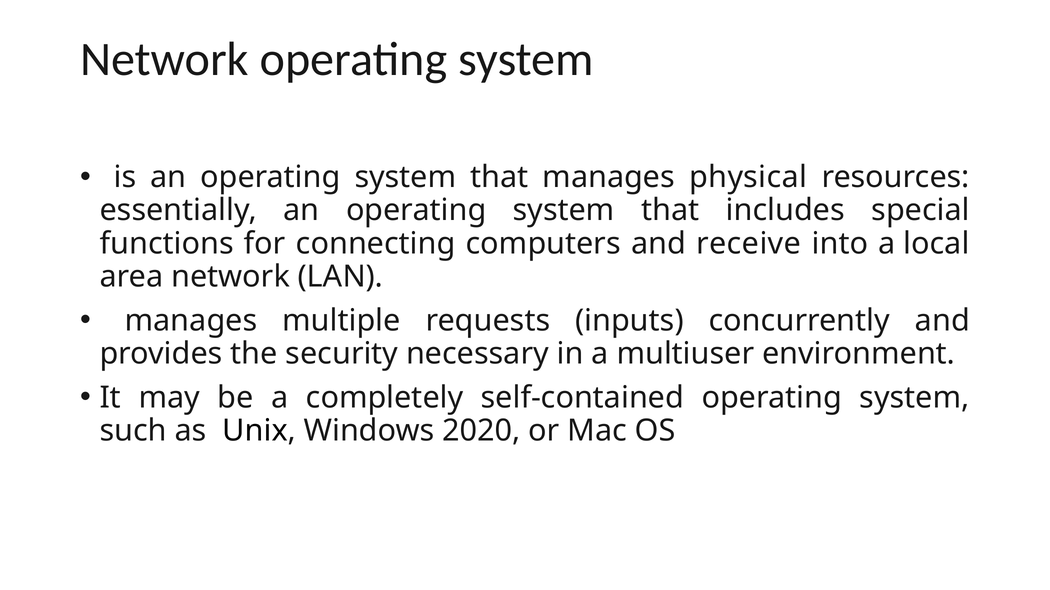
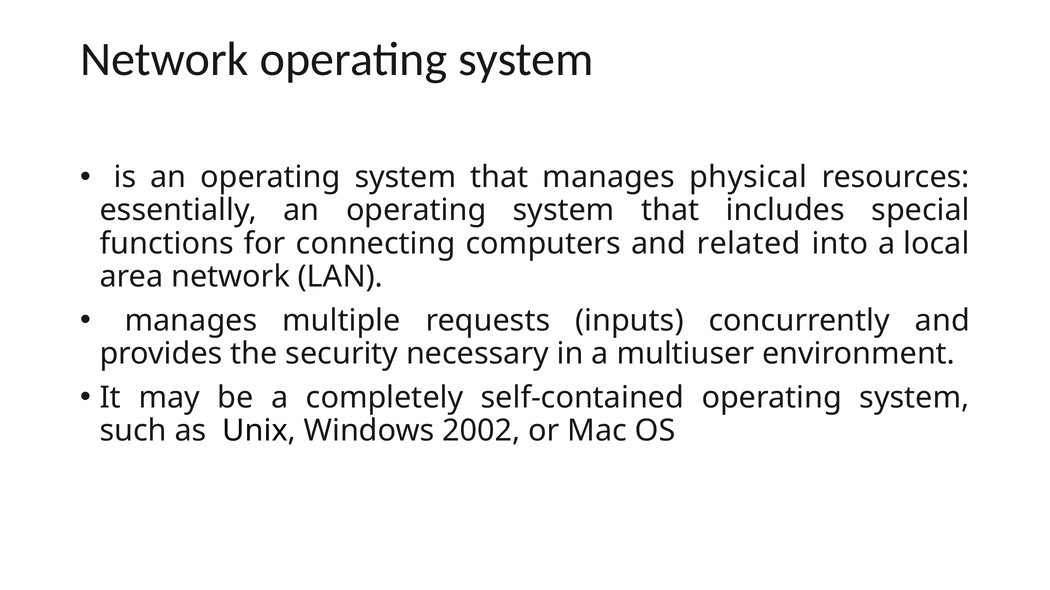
receive: receive -> related (749, 244)
2020: 2020 -> 2002 (481, 431)
